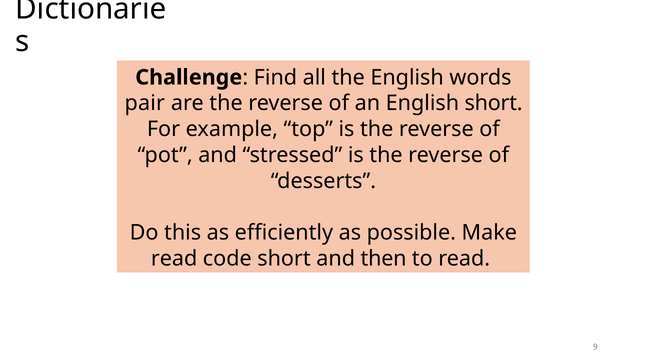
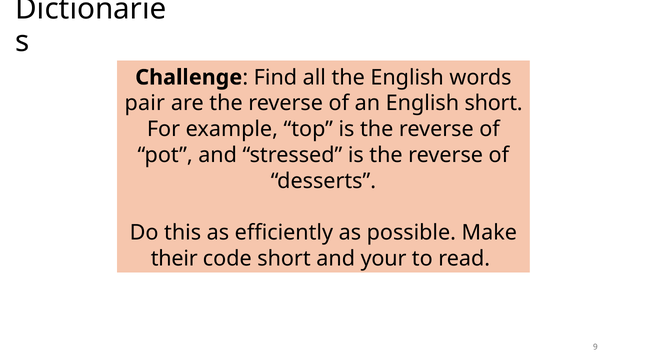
read: read -> their (174, 259)
then: then -> your (384, 259)
